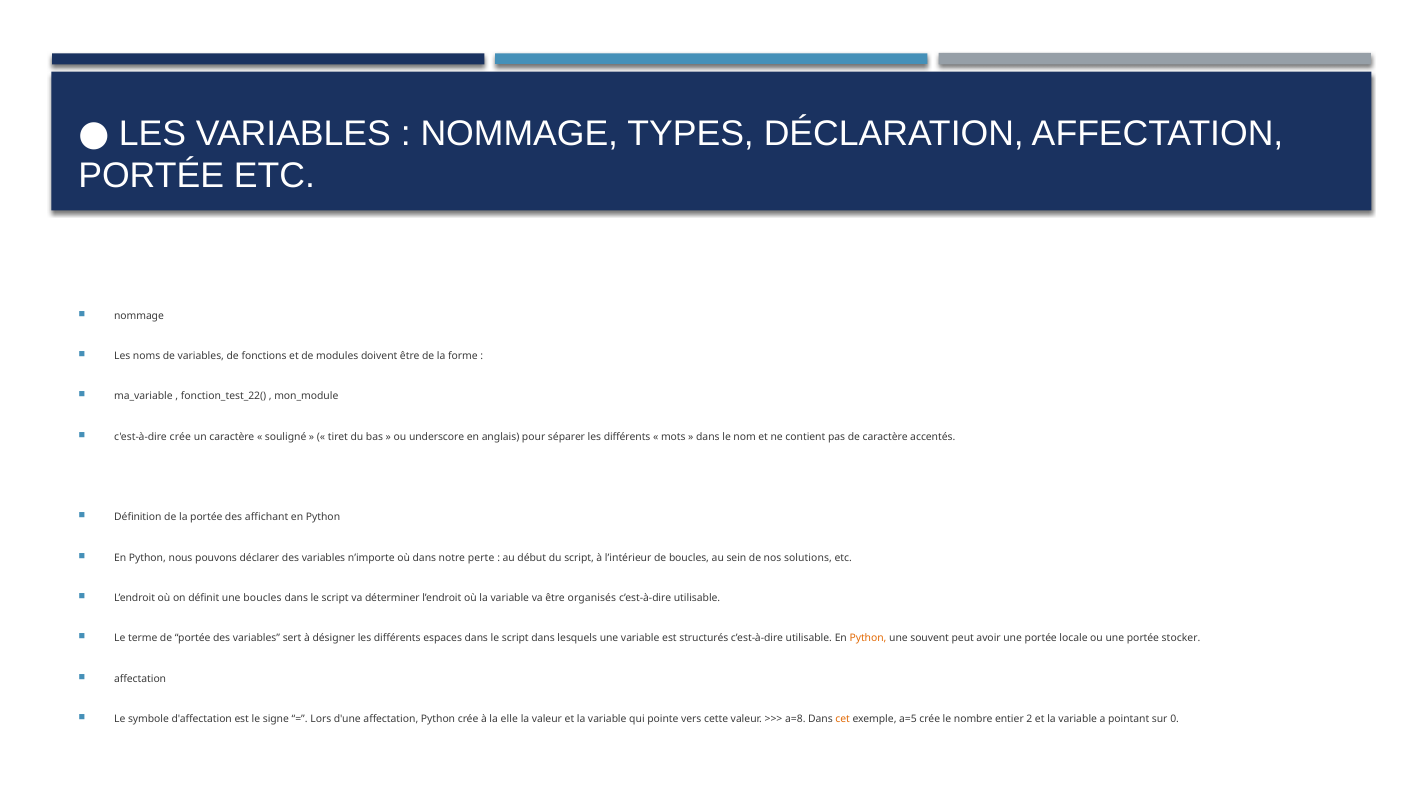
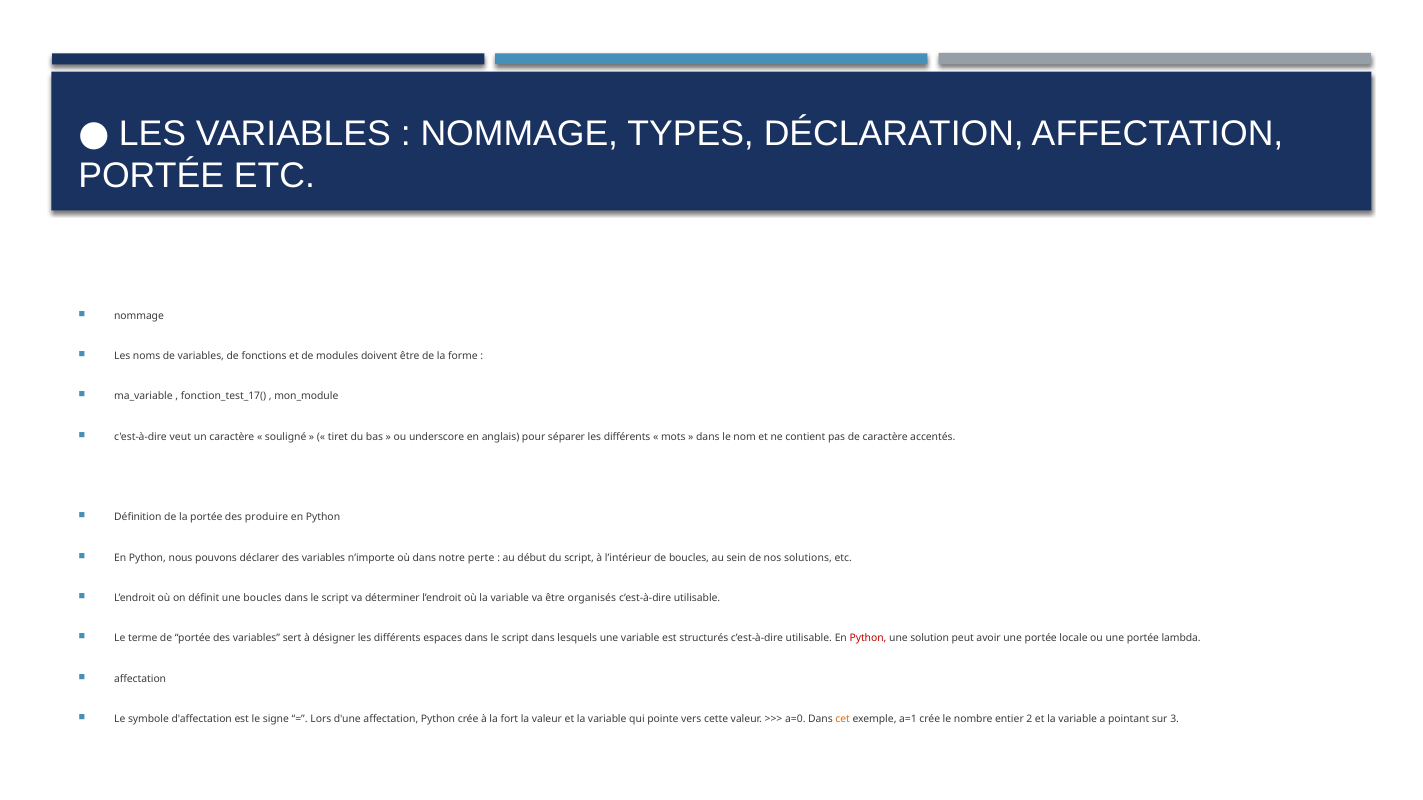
fonction_test_22(: fonction_test_22( -> fonction_test_17( (224, 397)
c'est-à-dire crée: crée -> veut (180, 437)
affichant: affichant -> produire (267, 518)
Python colour: orange -> red (868, 639)
souvent: souvent -> solution (930, 639)
stocker: stocker -> lambda (1181, 639)
elle: elle -> fort (509, 719)
a=8: a=8 -> a=0 (795, 719)
a=5: a=5 -> a=1 (908, 719)
0: 0 -> 3 (1175, 719)
